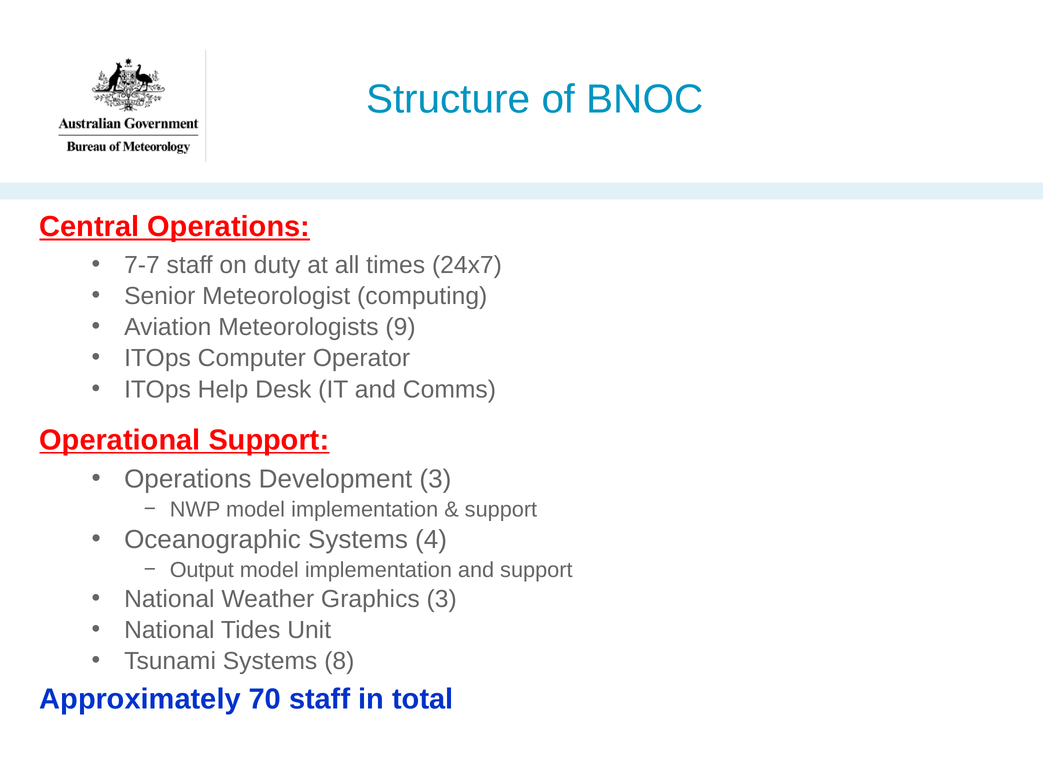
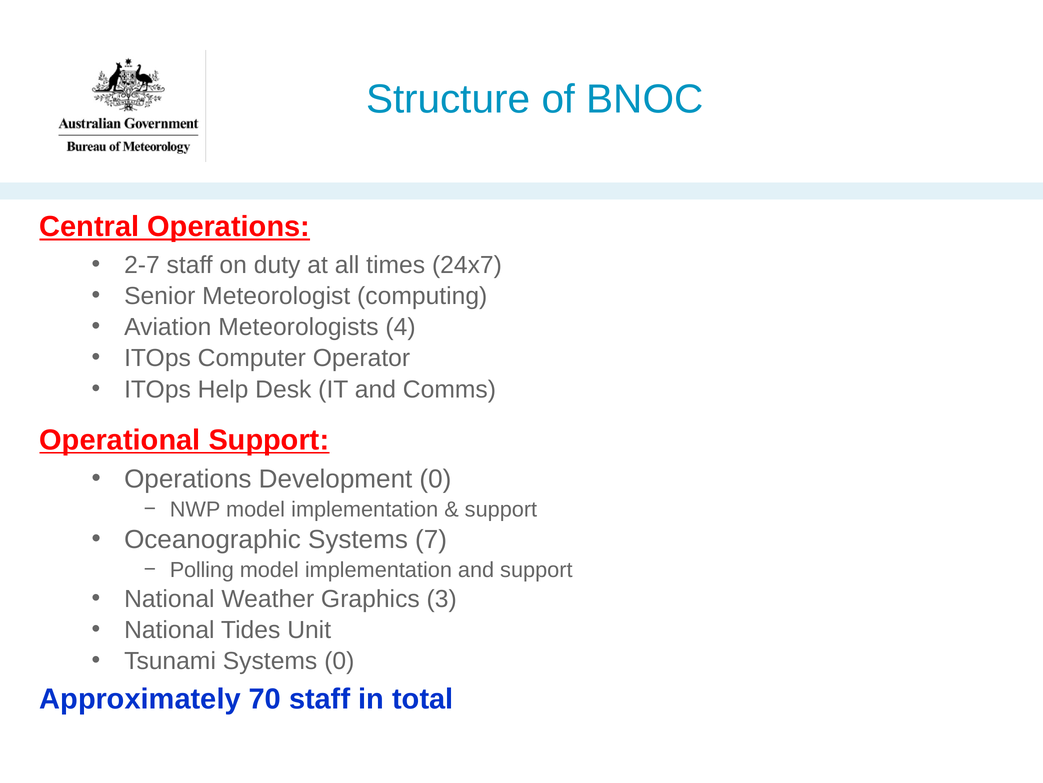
7-7: 7-7 -> 2-7 (142, 265)
9: 9 -> 4 (400, 327)
Development 3: 3 -> 0 (435, 479)
4: 4 -> 7 (431, 539)
Output: Output -> Polling (202, 569)
Systems 8: 8 -> 0 (339, 661)
